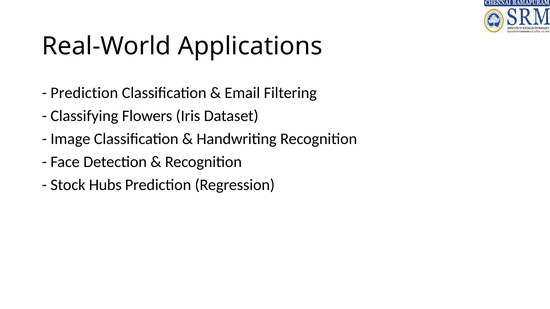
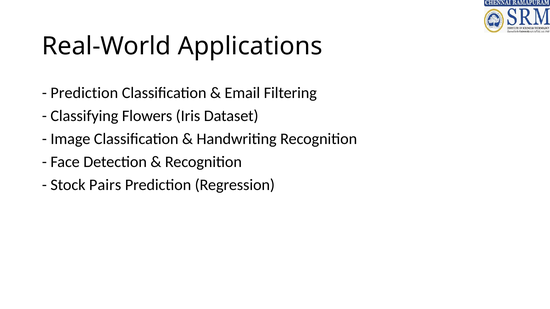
Hubs: Hubs -> Pairs (105, 185)
